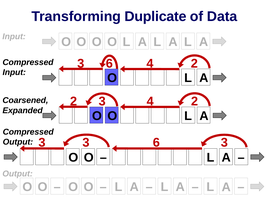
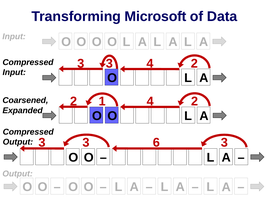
Duplicate: Duplicate -> Microsoft (155, 17)
6: 6 -> 3 (109, 63)
2 3: 3 -> 1 (102, 101)
